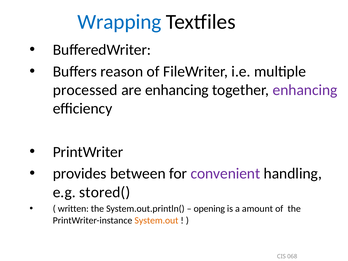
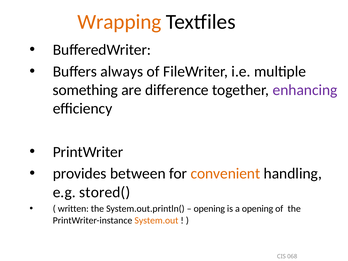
Wrapping colour: blue -> orange (119, 22)
reason: reason -> always (122, 71)
processed: processed -> something (85, 90)
are enhancing: enhancing -> difference (177, 90)
convenient colour: purple -> orange (225, 174)
a amount: amount -> opening (258, 209)
